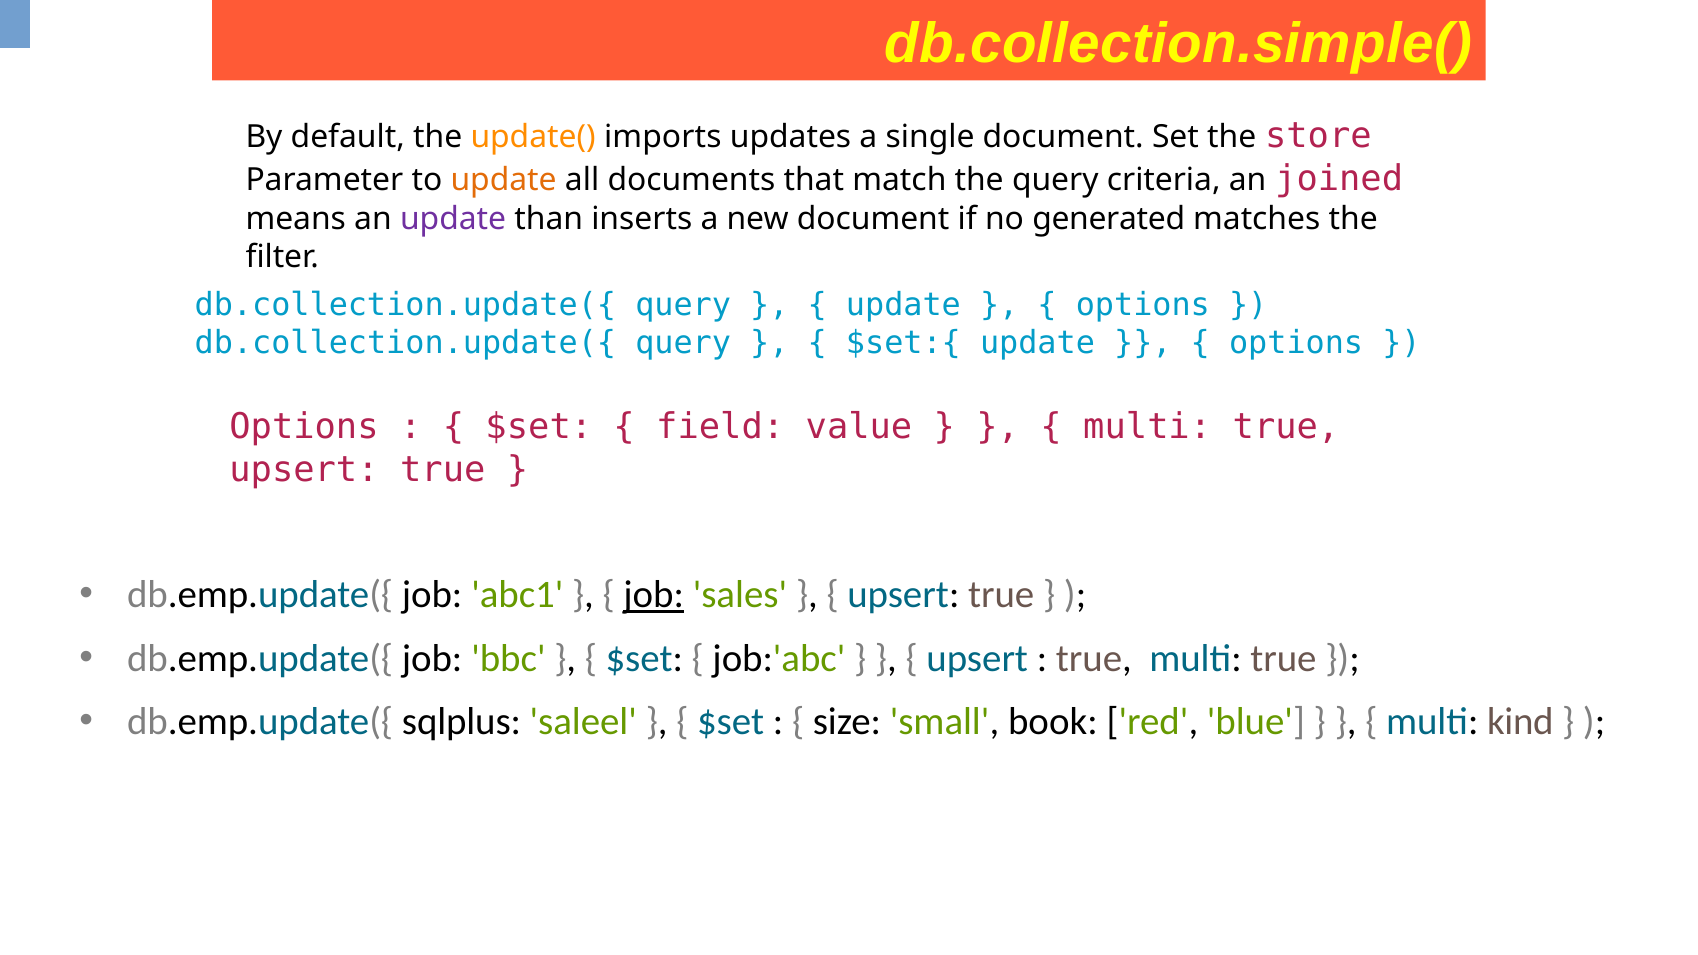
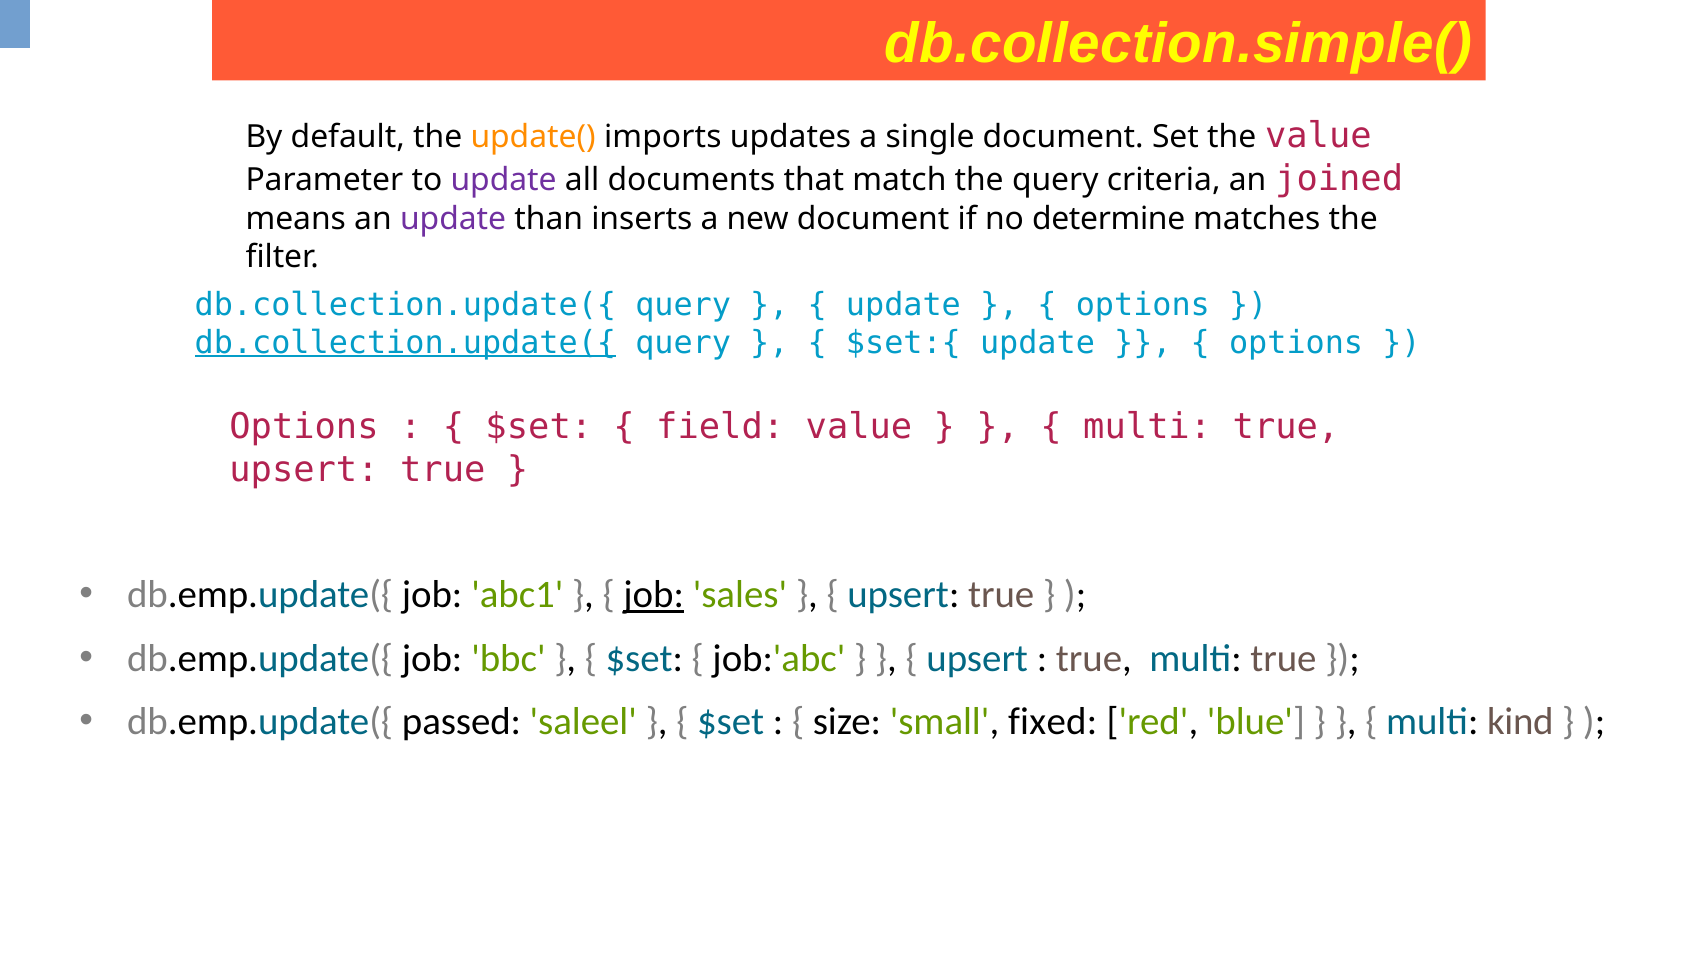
the store: store -> value (1318, 136)
update colour: orange -> purple (504, 180)
generated: generated -> determine (1109, 219)
db.collection.update({ underline: none -> present (405, 343)
sqlplus: sqlplus -> passed (461, 722)
book: book -> fixed (1053, 722)
